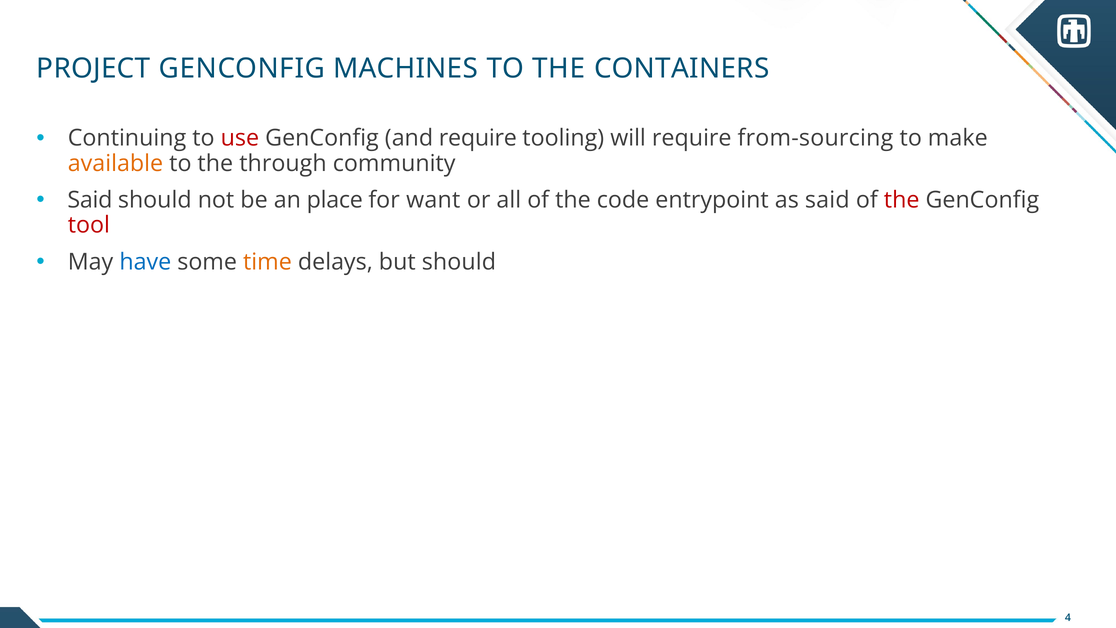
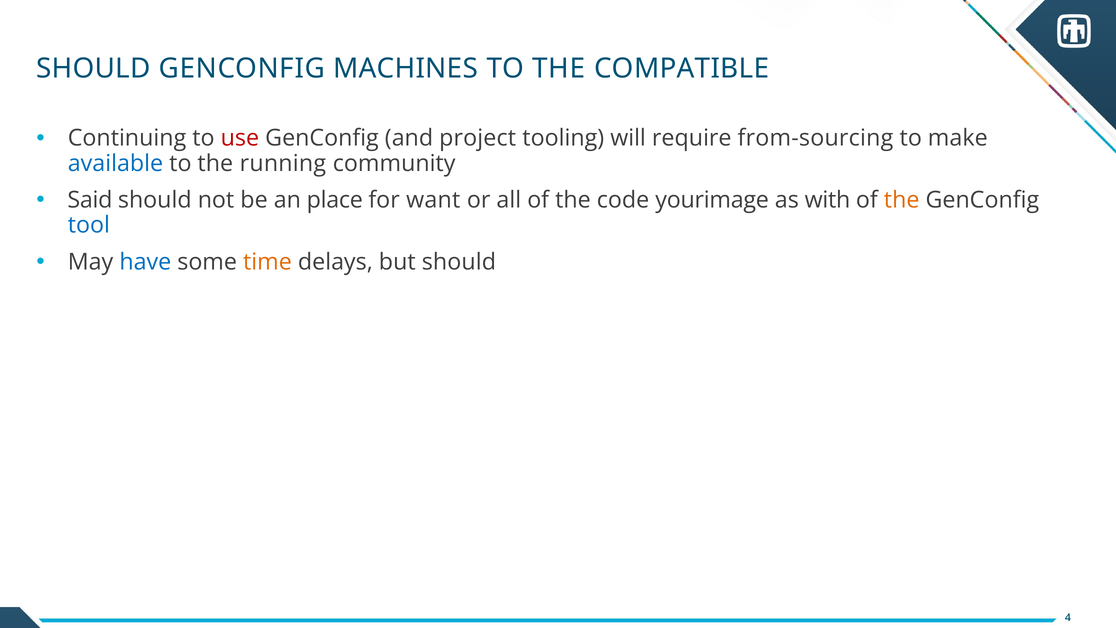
PROJECT: PROJECT -> SHOULD (93, 69)
CONTAINERS: CONTAINERS -> COMPATIBLE (682, 69)
and require: require -> project (478, 138)
available colour: orange -> blue (115, 163)
through: through -> running (283, 163)
entrypoint: entrypoint -> yourimage (712, 200)
as said: said -> with (828, 200)
the colour: red -> orange (902, 200)
tool colour: red -> blue (89, 225)
